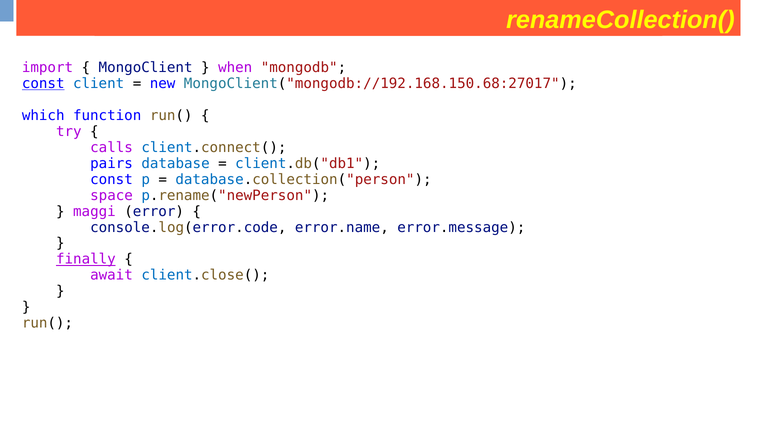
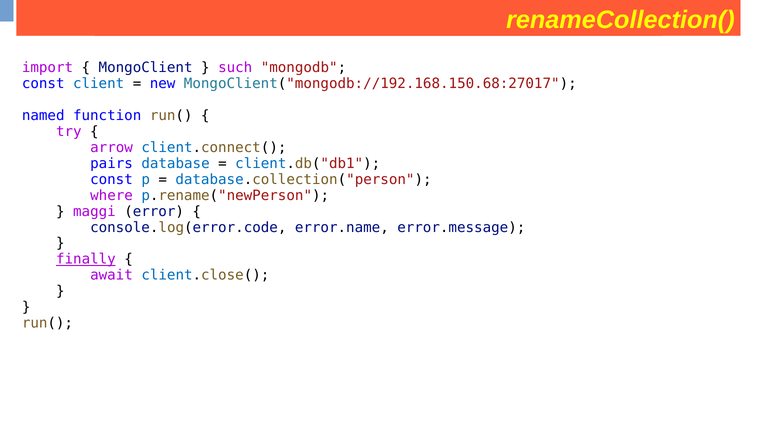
when: when -> such (235, 68)
const underline: present -> none (43, 84)
which: which -> named (43, 116)
calls: calls -> arrow (112, 147)
space: space -> where (112, 195)
